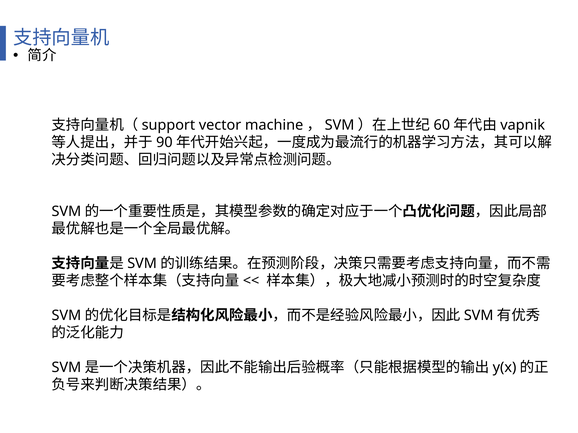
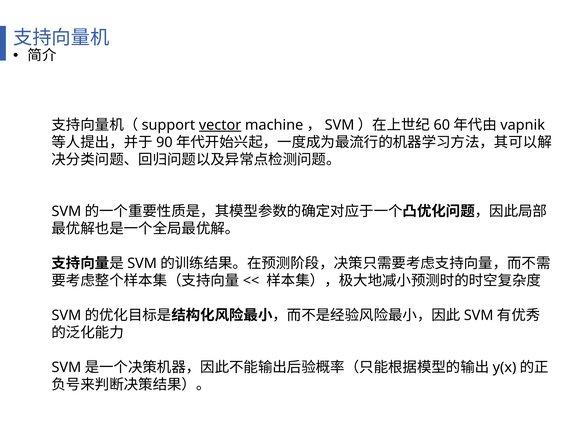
vector underline: none -> present (220, 125)
